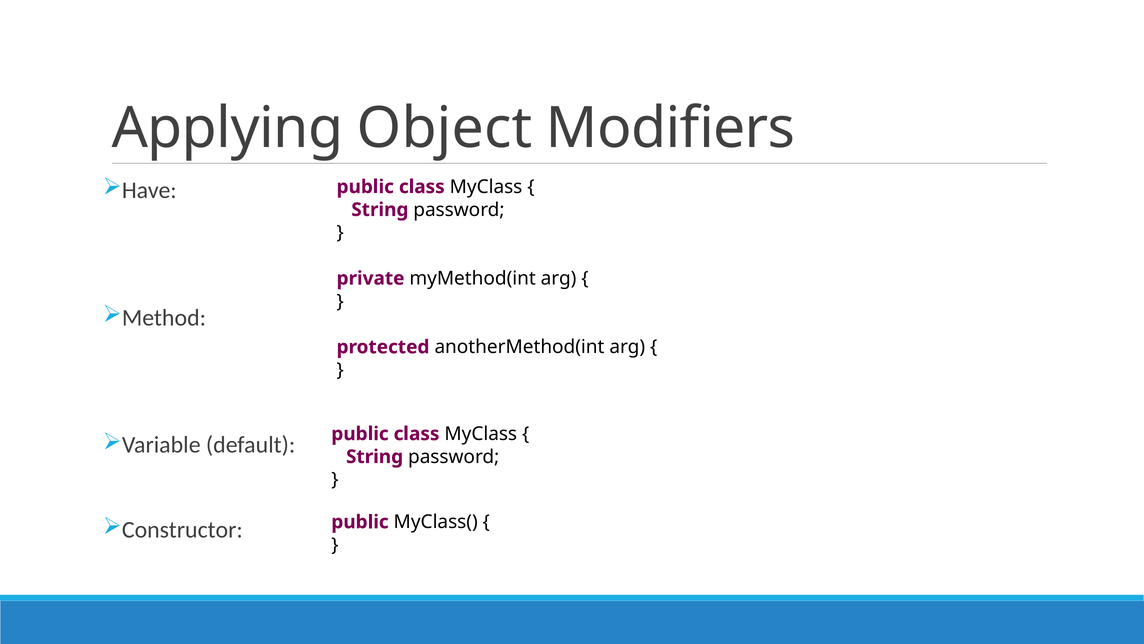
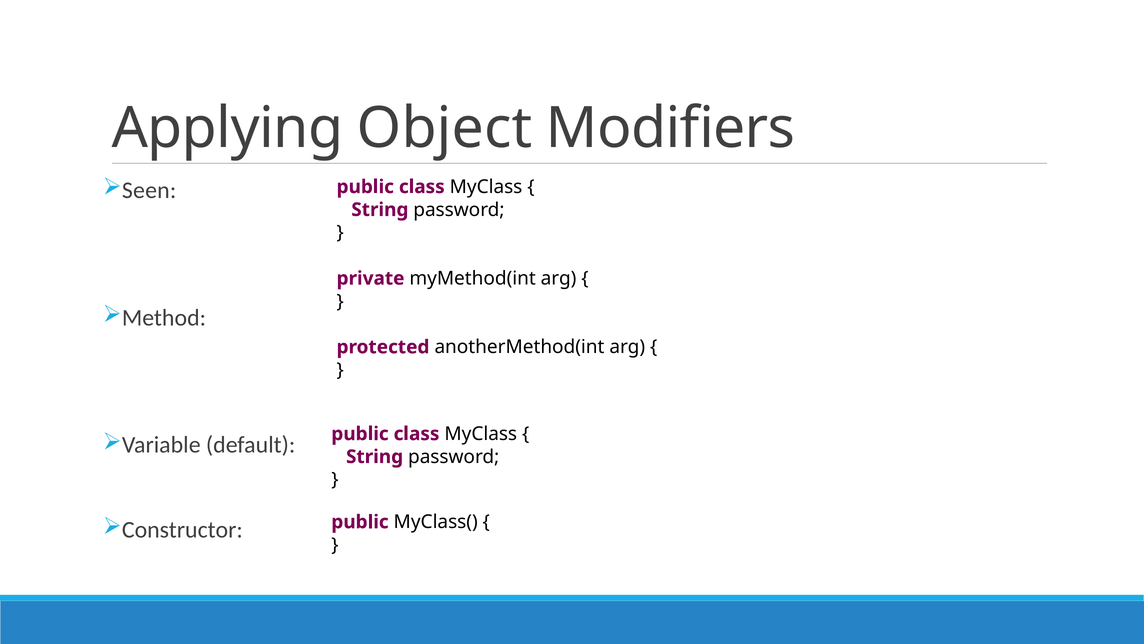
Have: Have -> Seen (149, 190)
